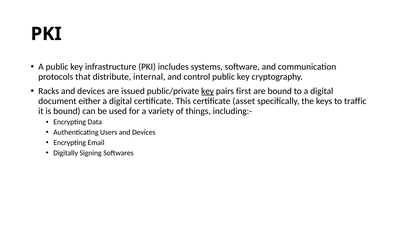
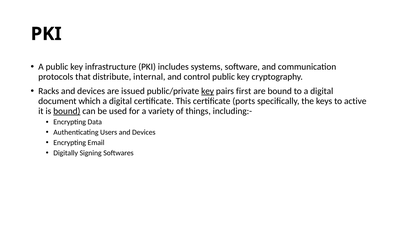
either: either -> which (90, 101)
asset: asset -> ports (244, 101)
traffic: traffic -> active (355, 101)
bound underline: none -> present (67, 111)
